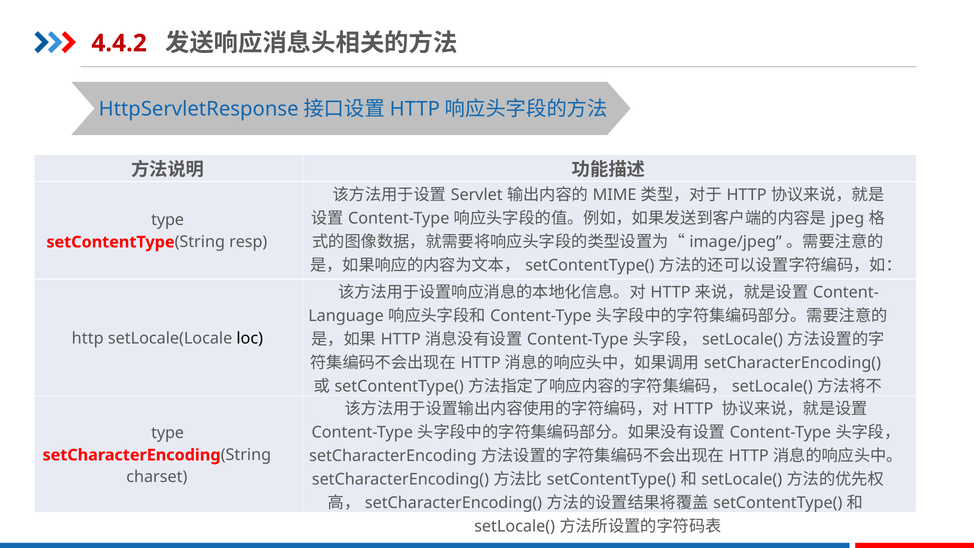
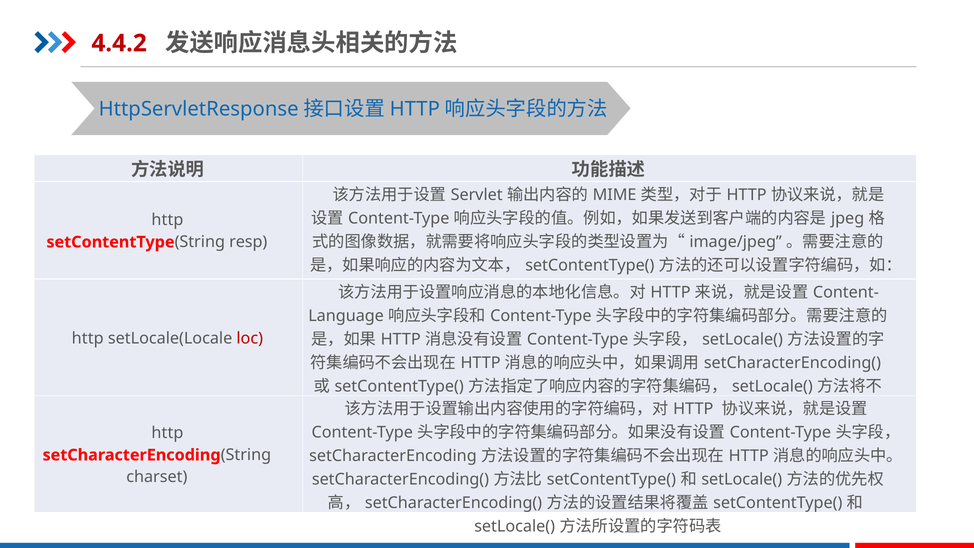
type: type -> http (167, 220)
loc colour: black -> red (250, 338)
type: type -> http (167, 433)
